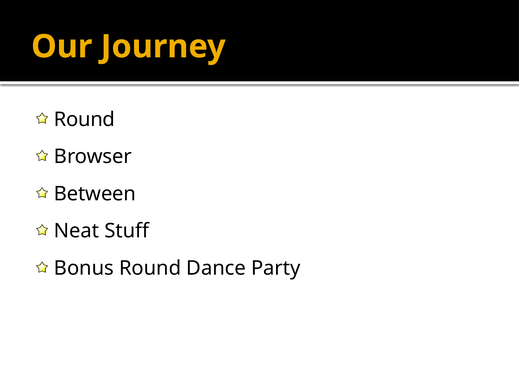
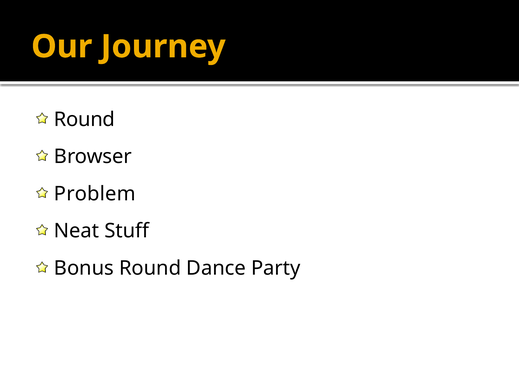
Between: Between -> Problem (95, 194)
